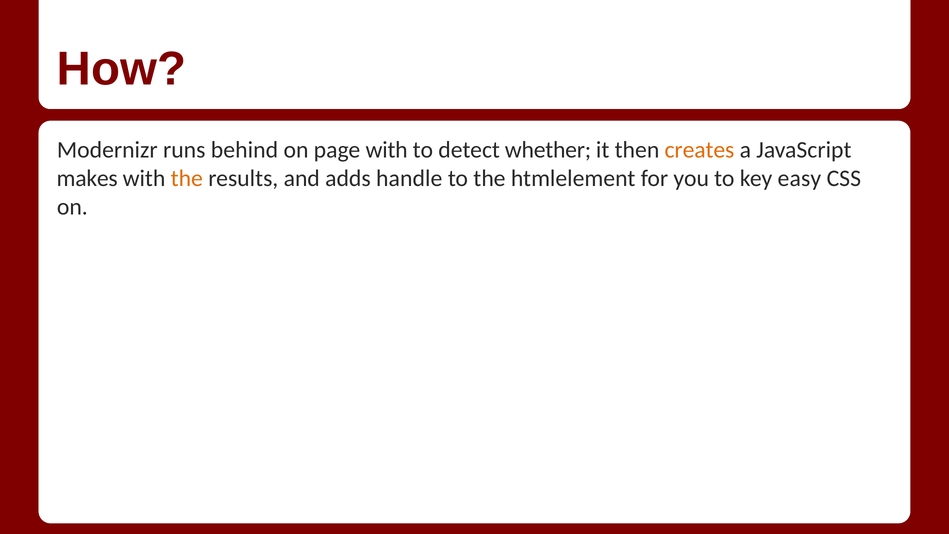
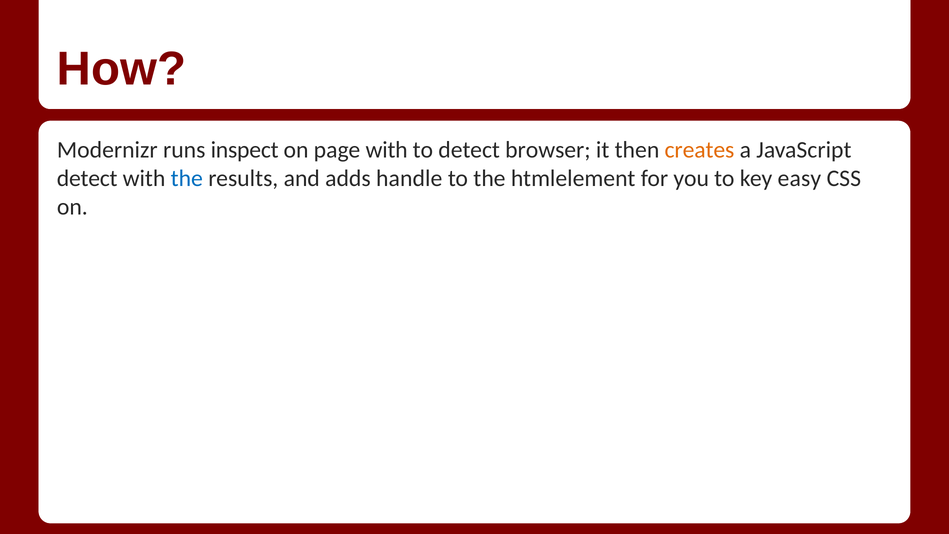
behind: behind -> inspect (245, 150)
whether: whether -> browser (548, 150)
makes: makes -> detect (87, 178)
the colour: orange -> blue (187, 178)
